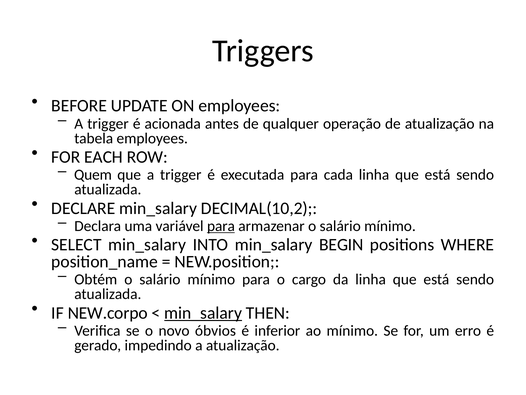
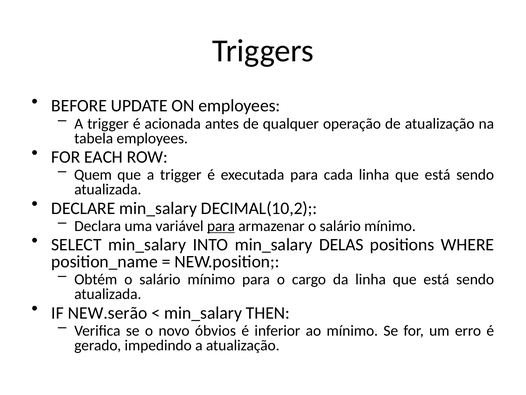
BEGIN: BEGIN -> DELAS (341, 245)
NEW.corpo: NEW.corpo -> NEW.serão (108, 313)
min_salary underline: present -> none (203, 313)
